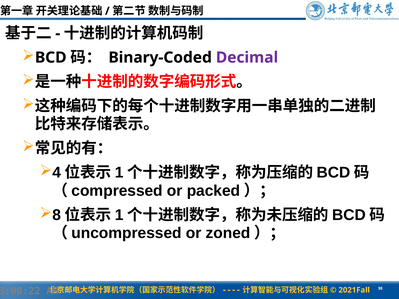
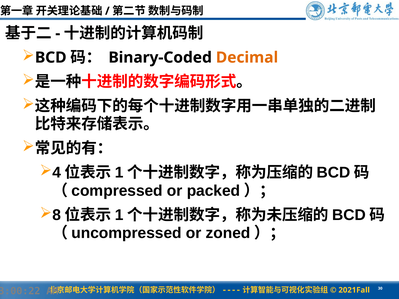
Decimal colour: purple -> orange (247, 58)
